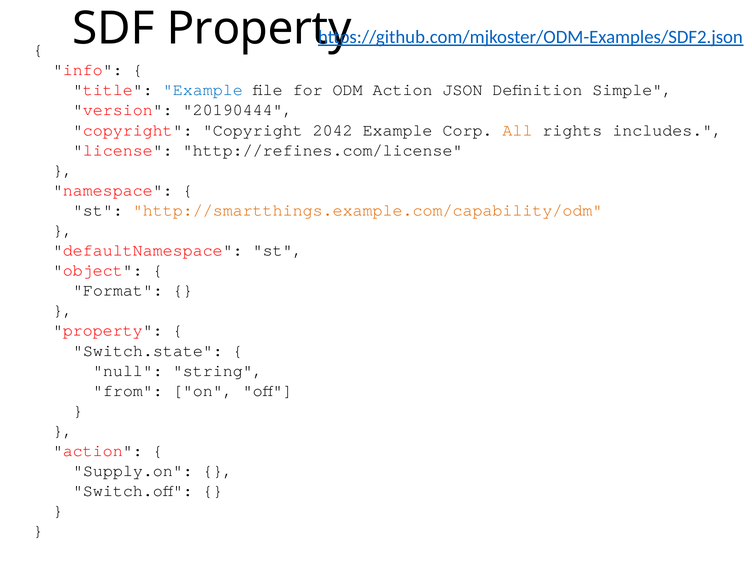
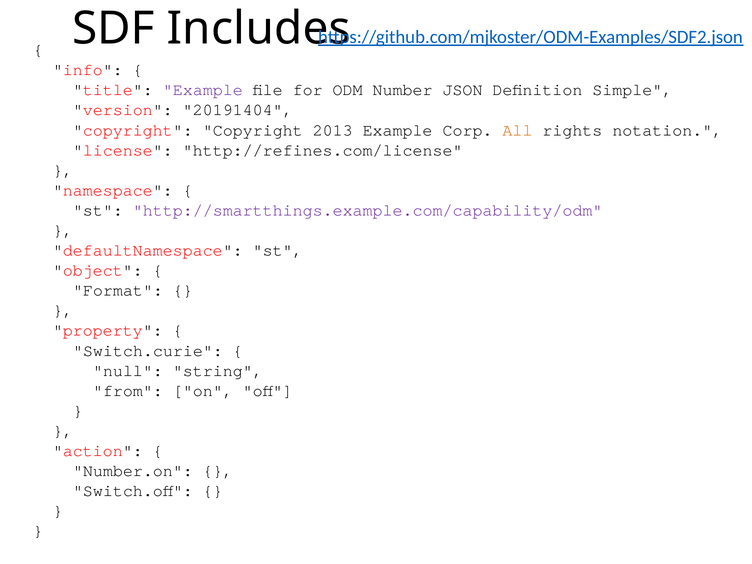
SDF Property: Property -> Includes (259, 29)
Example colour: blue -> purple (203, 90)
ODM Action: Action -> Number (403, 90)
20190444: 20190444 -> 20191404 (238, 110)
2042: 2042 -> 2013 (333, 130)
includes: includes -> notation (667, 130)
http://smartthings.example.com/capability/odm colour: orange -> purple (368, 210)
Switch.state: Switch.state -> Switch.curie (148, 351)
Supply.on: Supply.on -> Number.on (133, 471)
